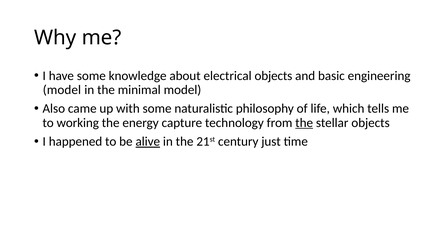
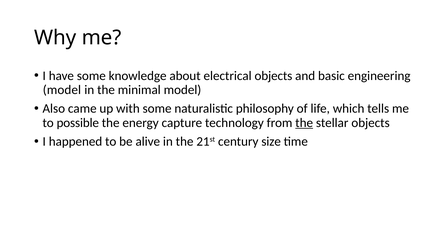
working: working -> possible (78, 123)
alive underline: present -> none (148, 142)
just: just -> size (271, 142)
